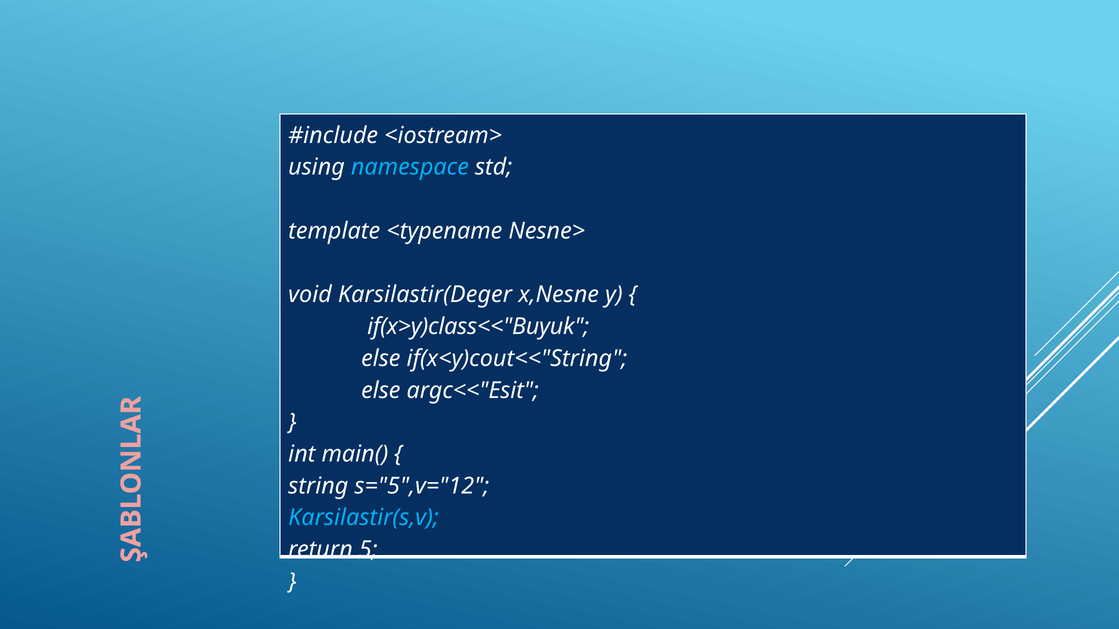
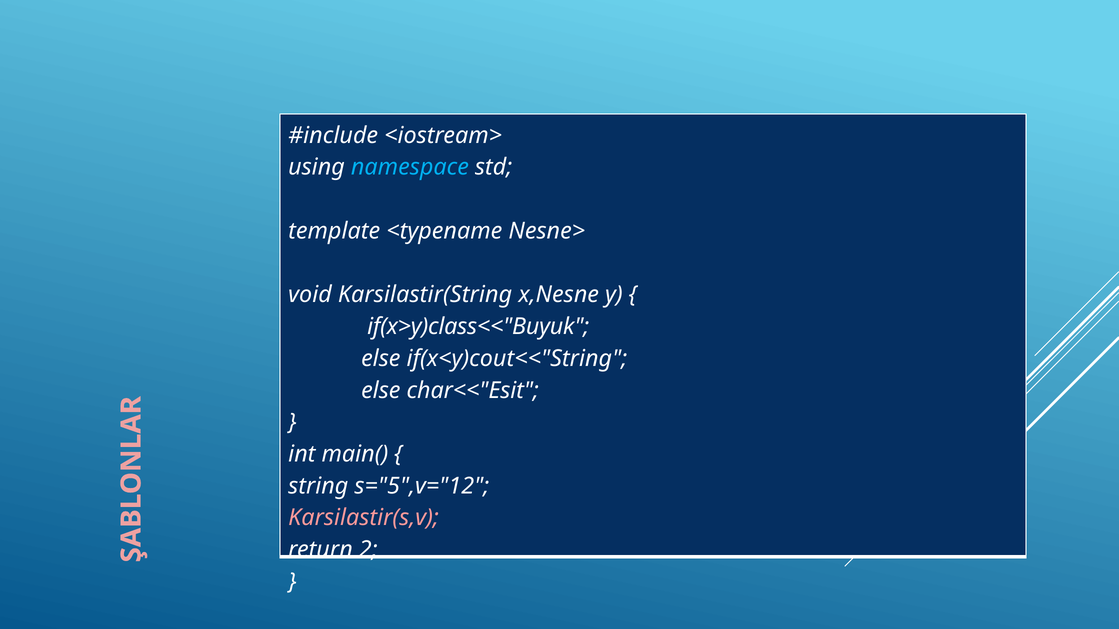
Karsilastir(Deger: Karsilastir(Deger -> Karsilastir(String (425, 295)
argc<<"Esit: argc<<"Esit -> char<<"Esit (473, 391)
Karsilastir(s,v colour: light blue -> pink (364, 518)
5: 5 -> 2 (368, 550)
